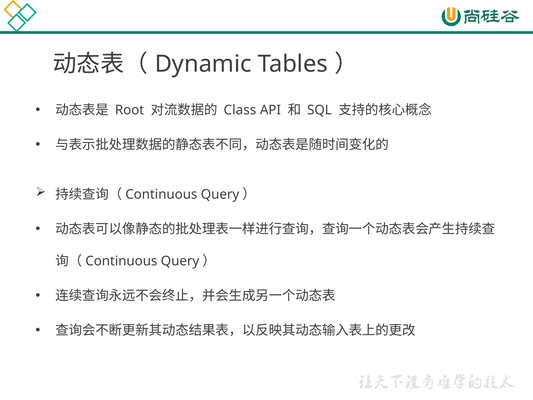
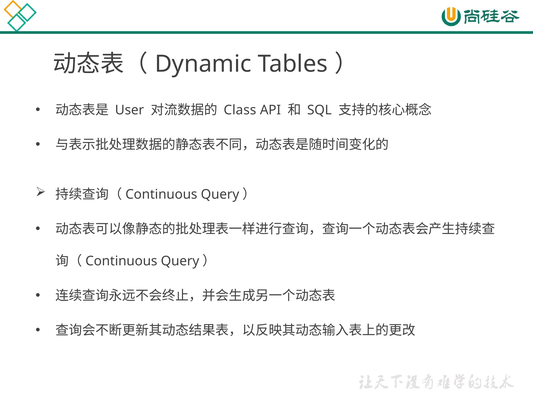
Root: Root -> User (130, 110)
